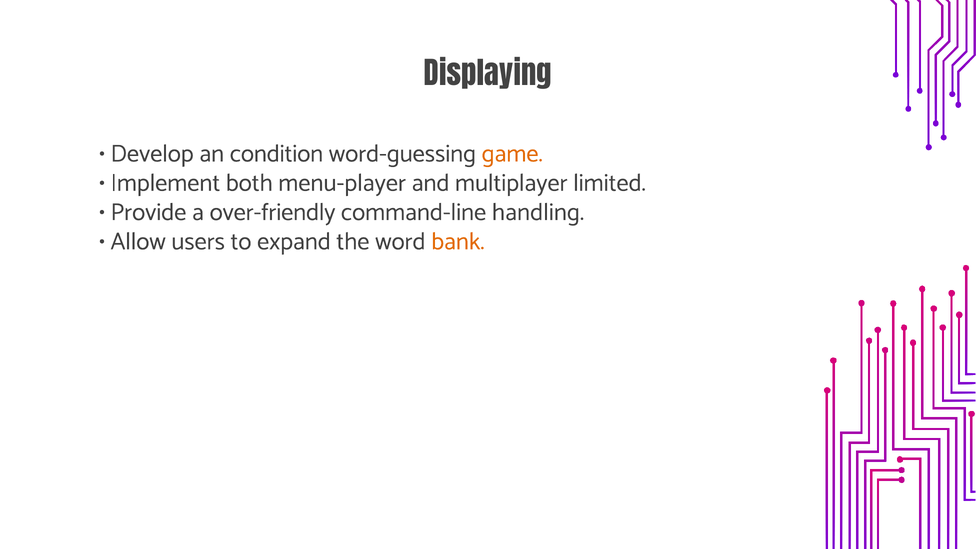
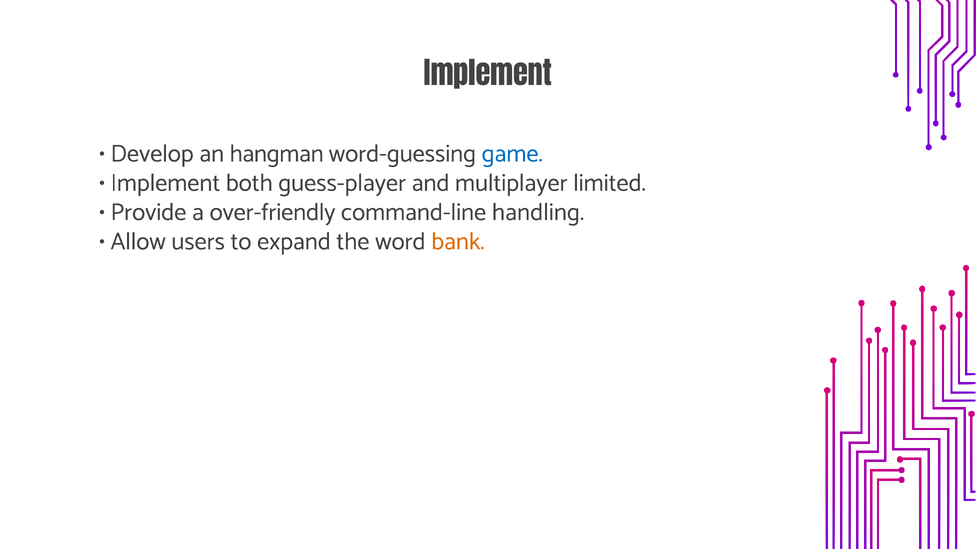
Displaying: Displaying -> Implement (488, 75)
condition: condition -> hangman (277, 153)
game colour: orange -> blue (512, 153)
menu-player: menu-player -> guess-player (342, 183)
